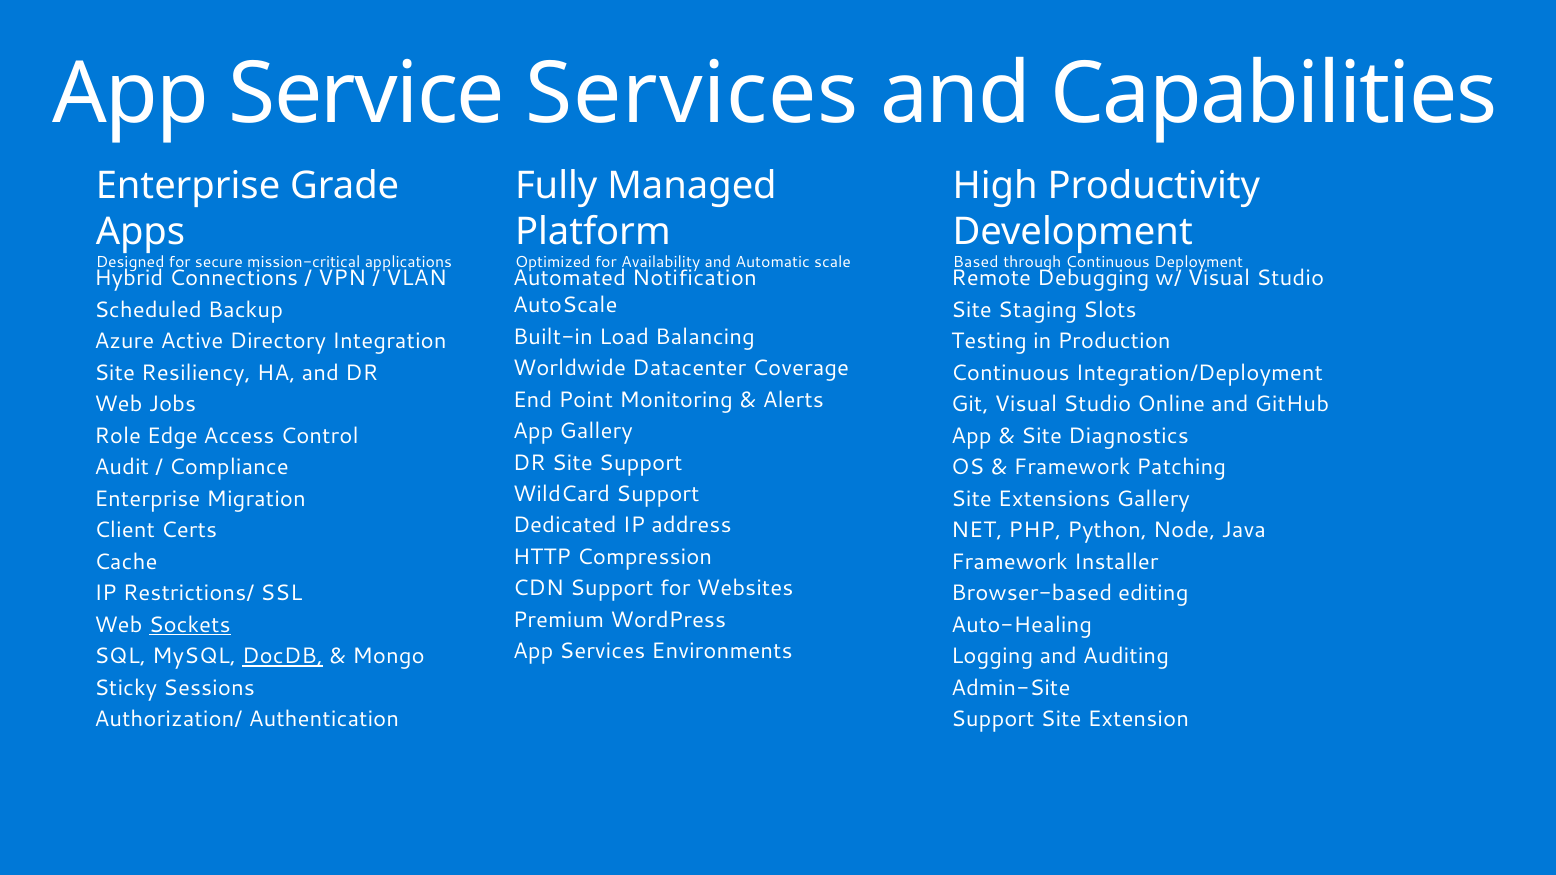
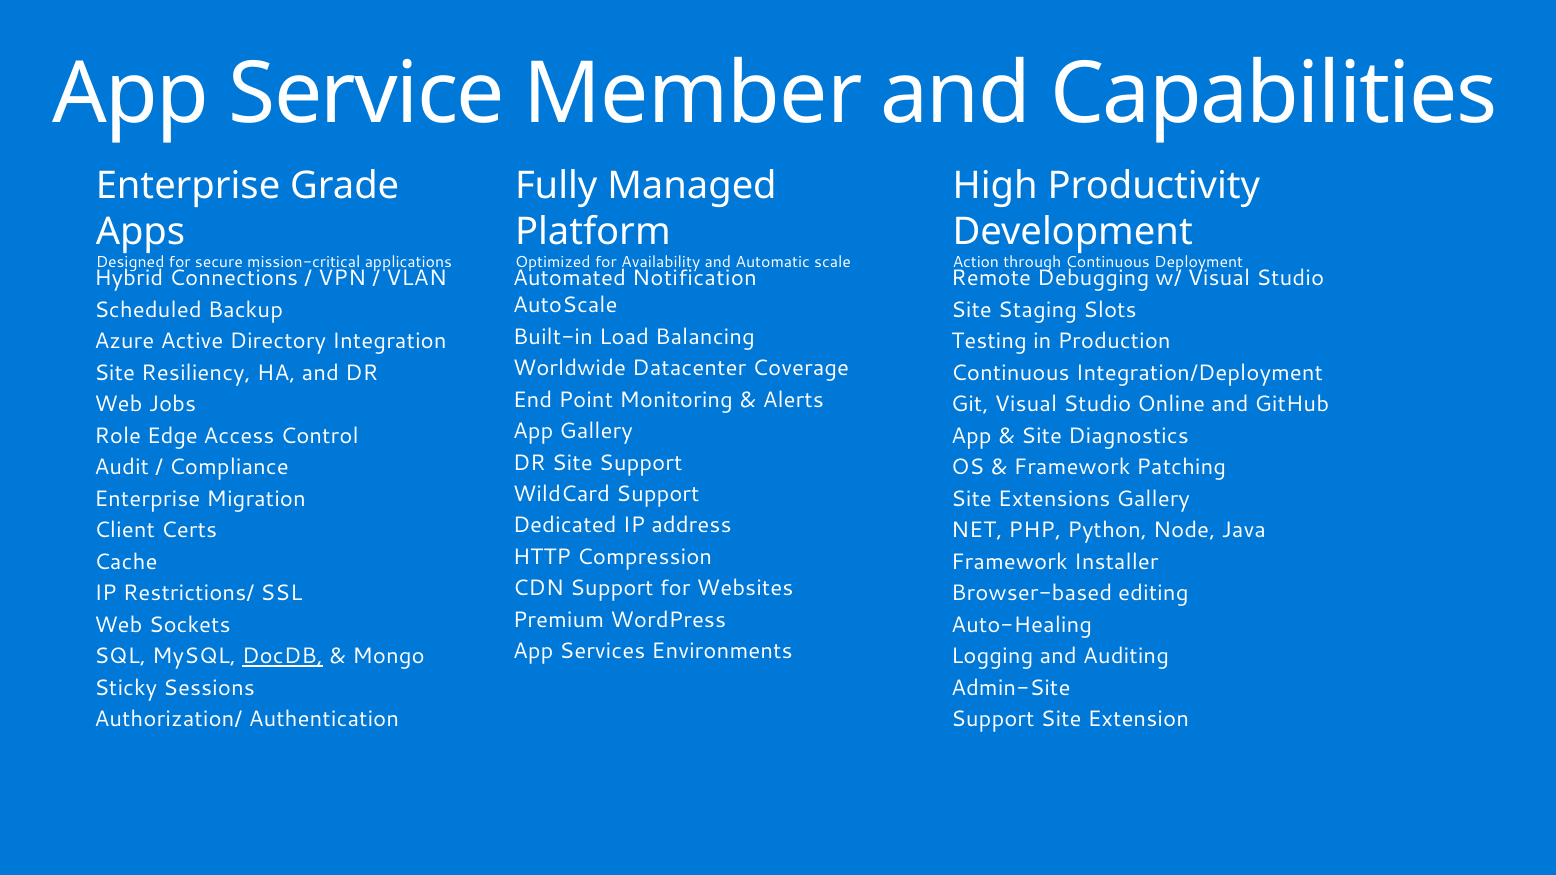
Service Services: Services -> Member (693, 94)
Based: Based -> Action (976, 262)
Sockets underline: present -> none (190, 625)
